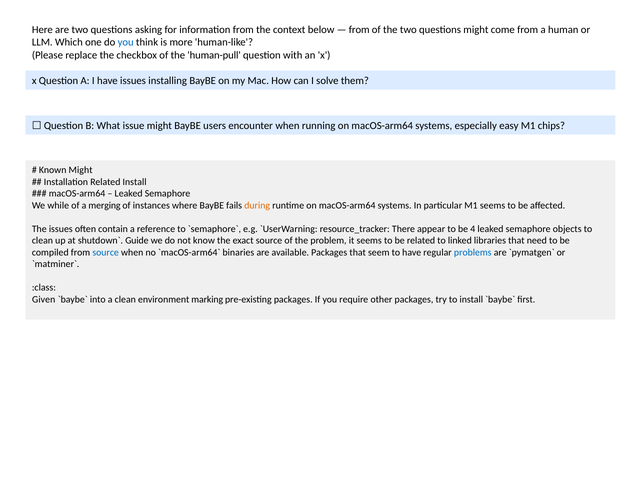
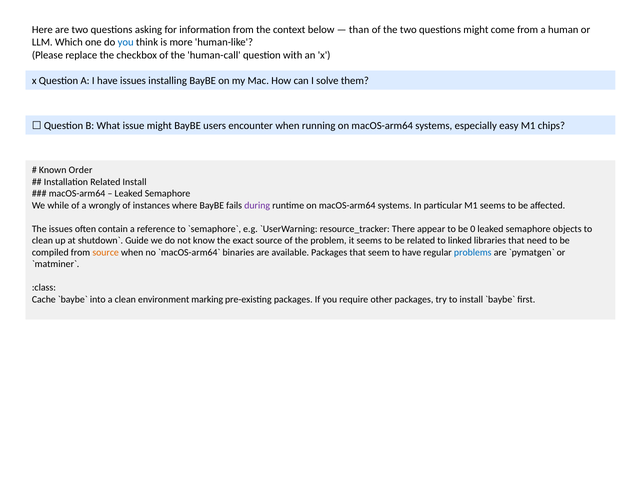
from: from -> than (359, 30)
human-pull: human-pull -> human-call (214, 55)
Known Might: Might -> Order (81, 170)
merging: merging -> wrongly (104, 205)
during colour: orange -> purple (257, 205)
4: 4 -> 0 (473, 229)
source colour: blue -> orange (106, 252)
Given: Given -> Cache (44, 299)
